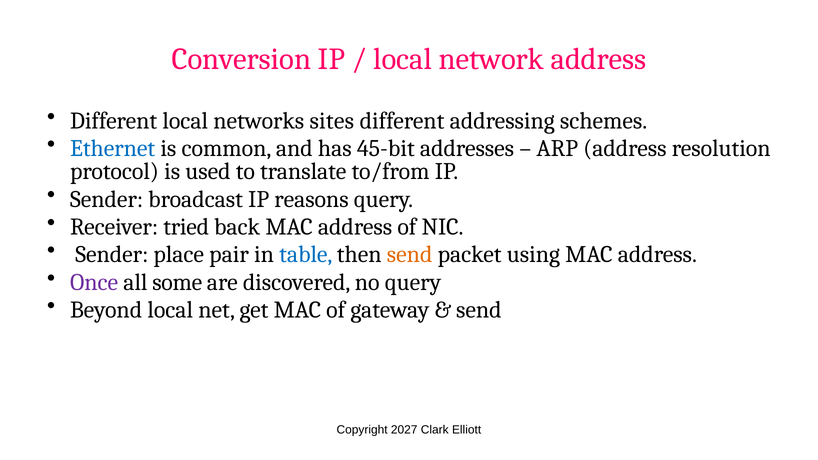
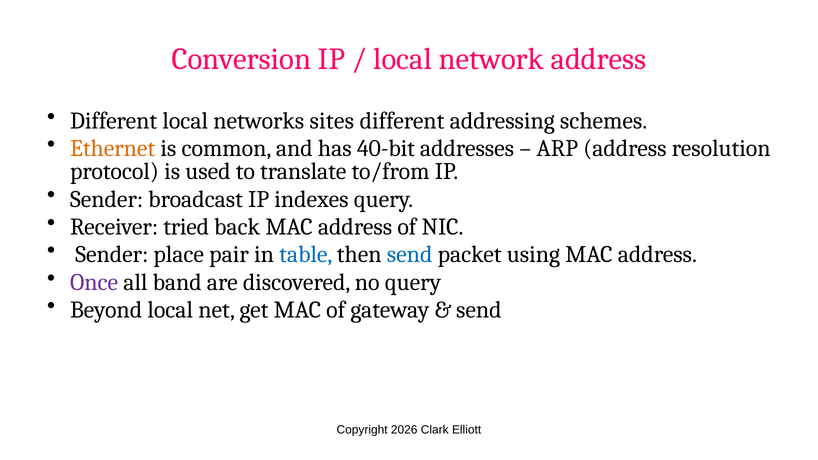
Ethernet colour: blue -> orange (113, 149)
45-bit: 45-bit -> 40-bit (386, 149)
reasons: reasons -> indexes (311, 199)
send colour: orange -> blue (410, 255)
some: some -> band (177, 282)
2027: 2027 -> 2026 (404, 430)
